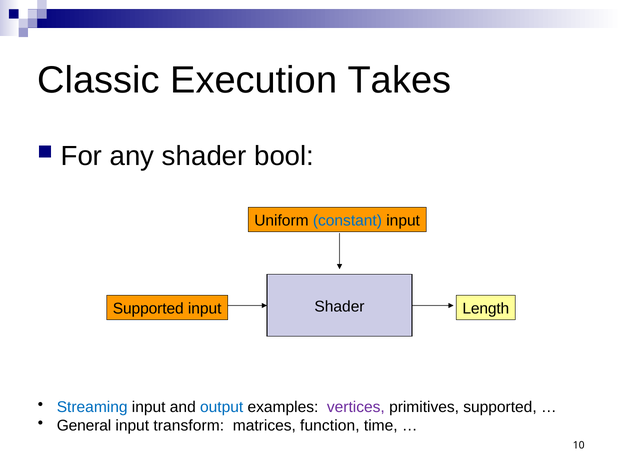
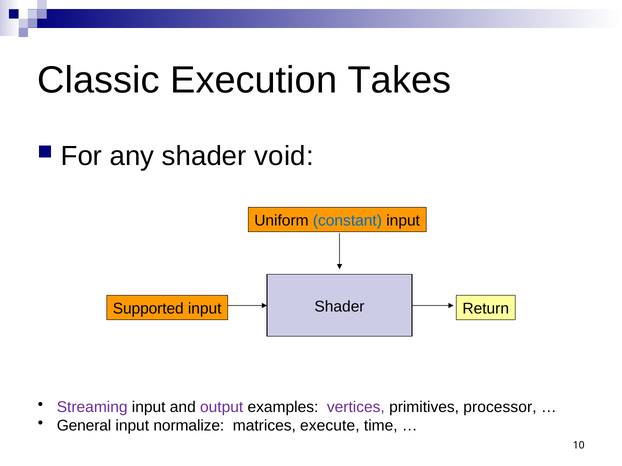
bool: bool -> void (284, 156)
Length: Length -> Return (486, 309)
Streaming colour: blue -> purple (92, 407)
output colour: blue -> purple (222, 407)
primitives supported: supported -> processor (500, 407)
transform: transform -> normalize (189, 426)
function: function -> execute (330, 426)
